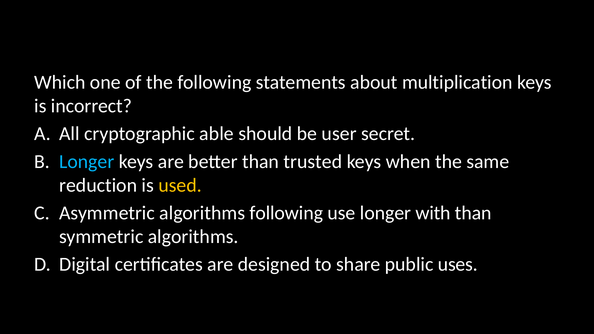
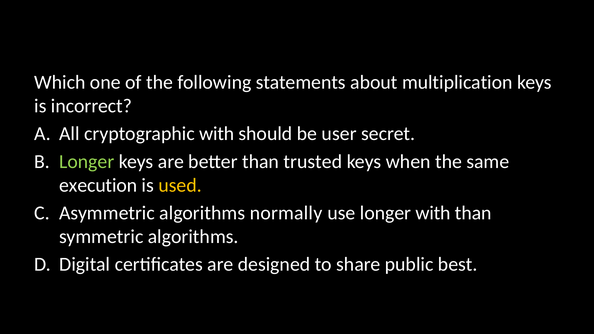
cryptographic able: able -> with (217, 134)
Longer colour: light blue -> light green (87, 162)
reduction: reduction -> execution (98, 185)
algorithms following: following -> normally (286, 213)
uses: uses -> best (458, 265)
